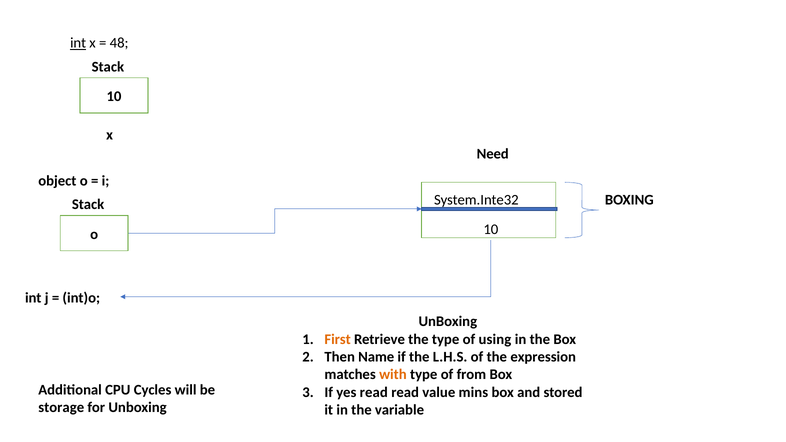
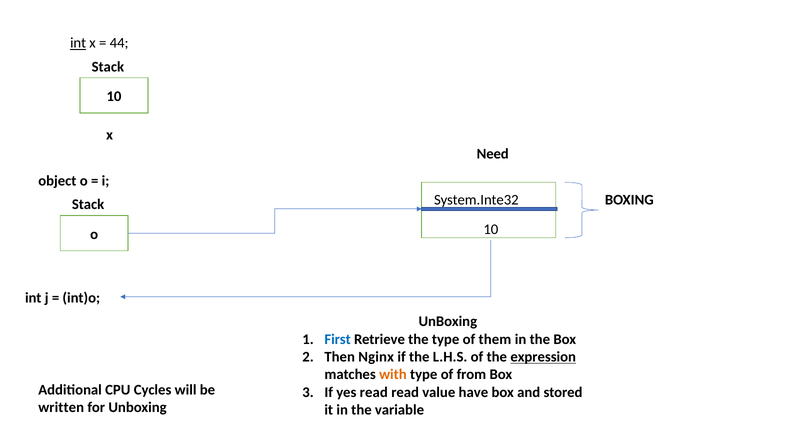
48: 48 -> 44 (119, 43)
First colour: orange -> blue (338, 339)
using: using -> them (495, 339)
Name: Name -> Nginx (376, 357)
expression underline: none -> present (543, 357)
mins: mins -> have (473, 392)
storage: storage -> written (61, 407)
